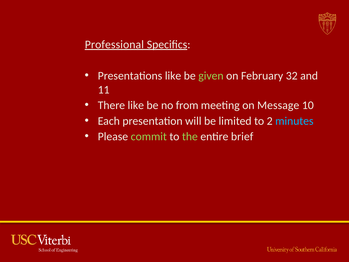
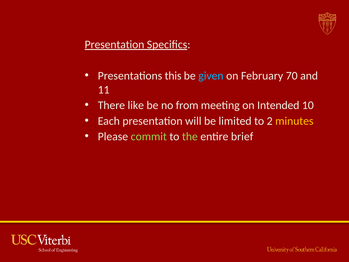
Professional: Professional -> Presentation (114, 44)
Presentations like: like -> this (173, 76)
given colour: light green -> light blue (211, 76)
32: 32 -> 70 (292, 76)
Message: Message -> Intended (278, 105)
minutes colour: light blue -> yellow (294, 121)
